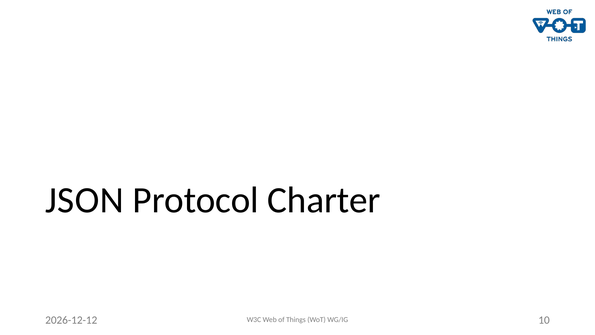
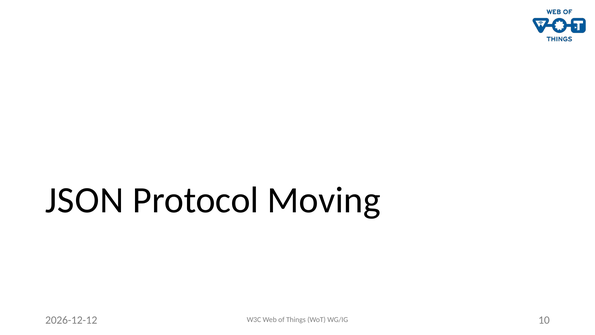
Charter: Charter -> Moving (324, 200)
